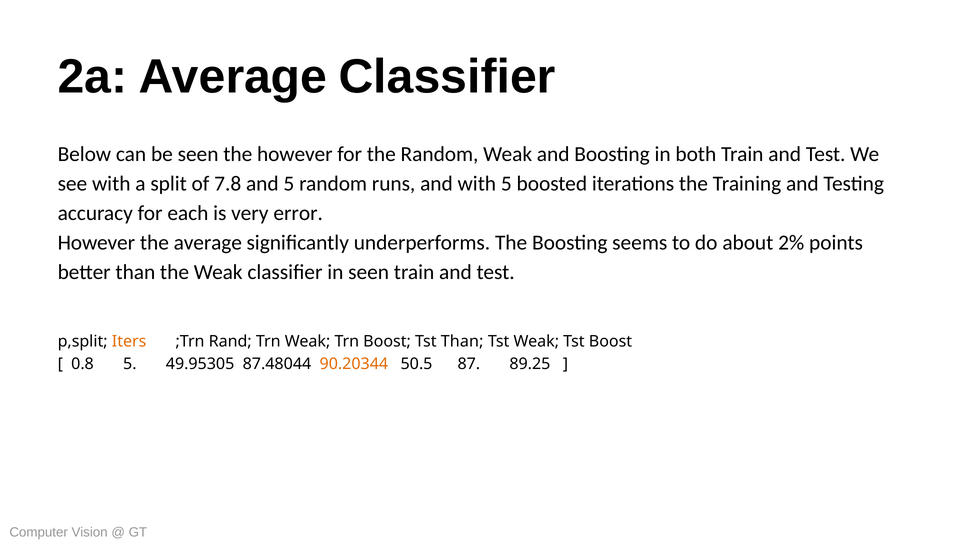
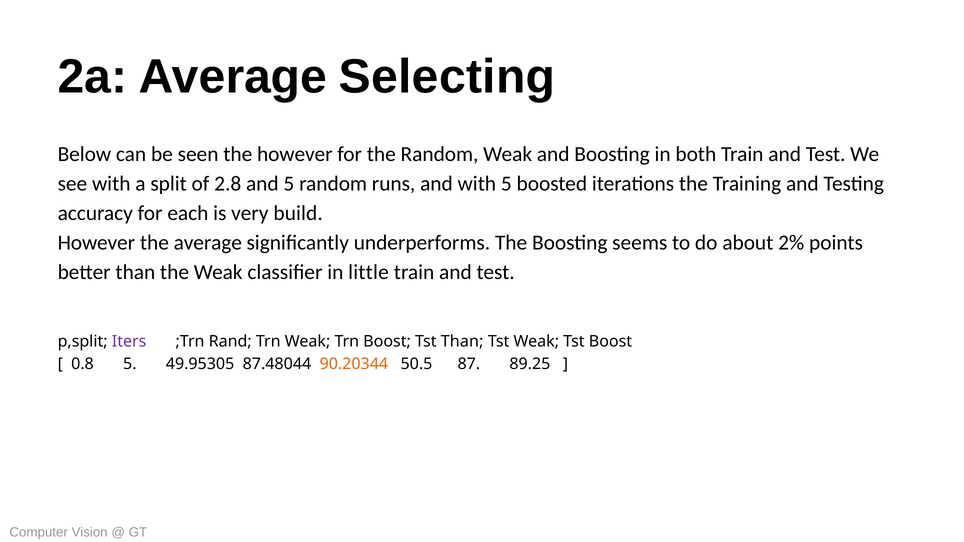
Average Classifier: Classifier -> Selecting (447, 77)
7.8: 7.8 -> 2.8 (228, 184)
error: error -> build (298, 213)
in seen: seen -> little (368, 272)
Iters colour: orange -> purple (129, 342)
